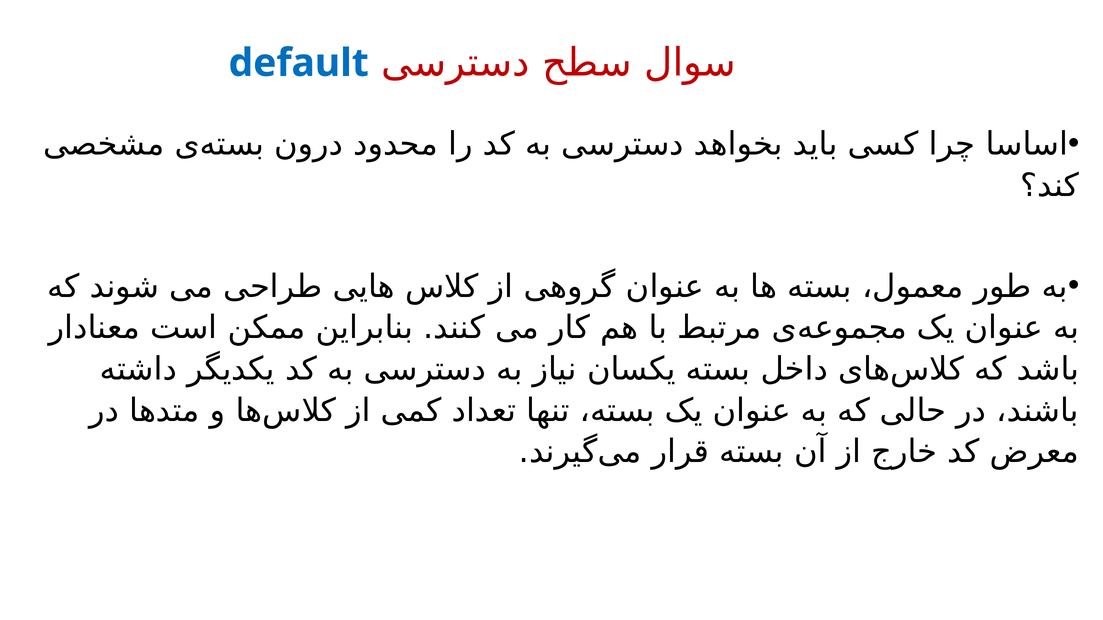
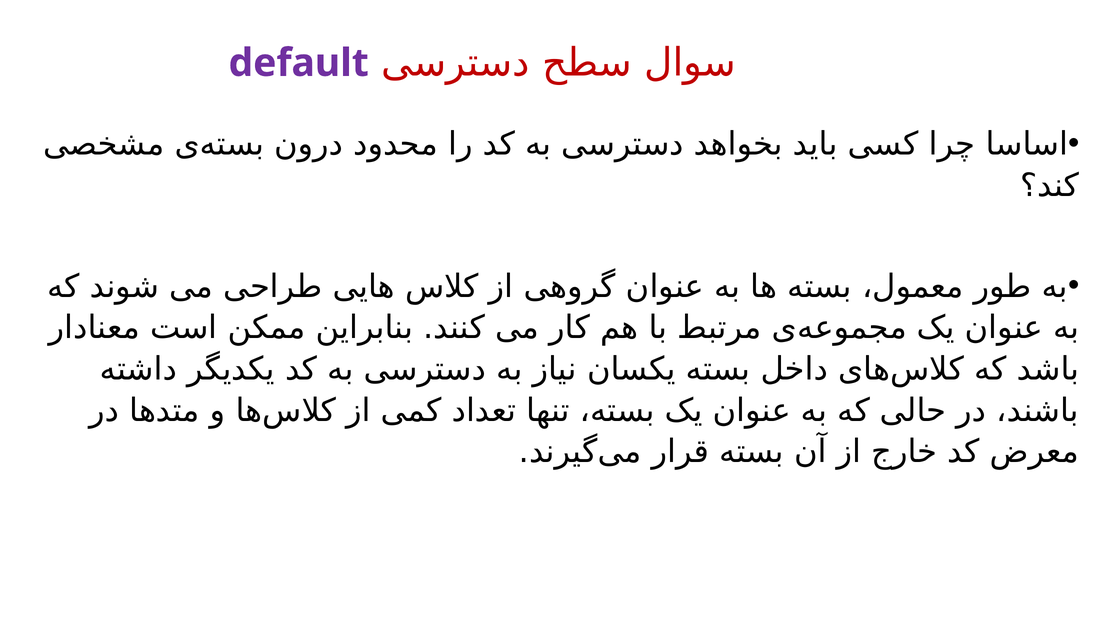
default colour: blue -> purple (299, 63)
